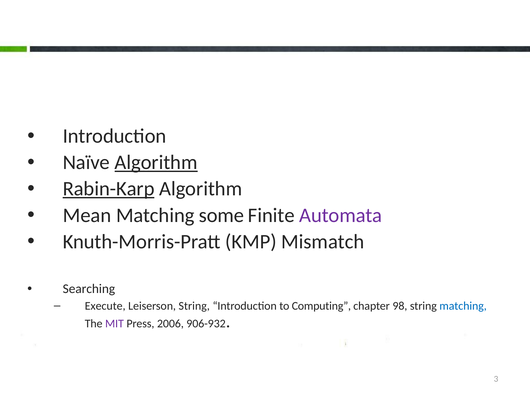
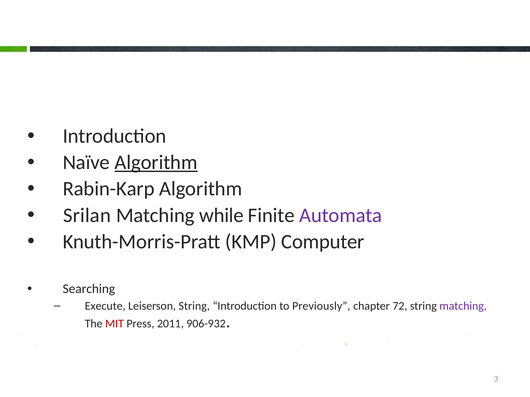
Rabin-Karp underline: present -> none (109, 189)
Mean: Mean -> Srilan (87, 216)
some: some -> while (221, 216)
Mismatch: Mismatch -> Computer (323, 242)
Computing: Computing -> Previously (321, 306)
98: 98 -> 72 (400, 306)
matching colour: blue -> purple (463, 306)
MIT colour: purple -> red (114, 324)
2006: 2006 -> 2011 (170, 324)
